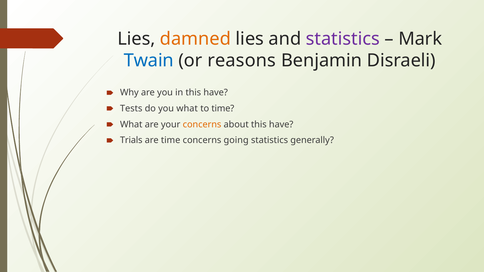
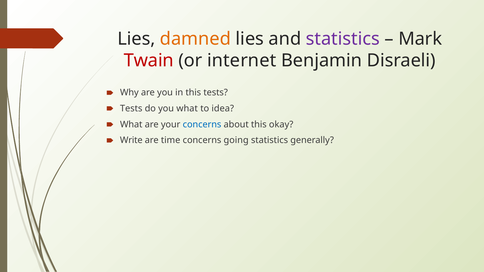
Twain colour: blue -> red (149, 61)
reasons: reasons -> internet (242, 61)
in this have: have -> tests (216, 93)
to time: time -> idea (223, 109)
concerns colour: orange -> blue (202, 124)
about this have: have -> okay (281, 124)
Trials: Trials -> Write (131, 140)
